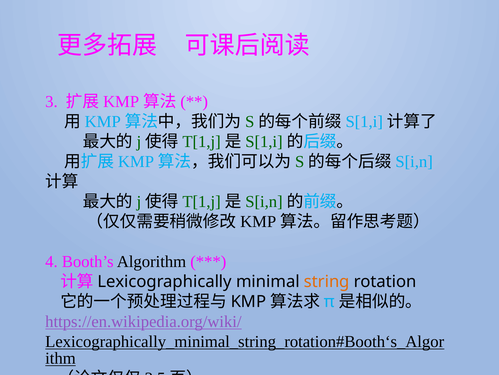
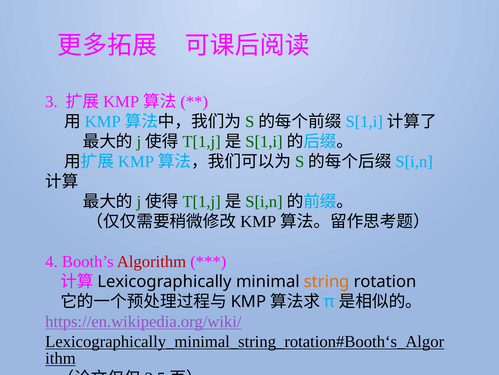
Algorithm colour: black -> red (151, 261)
